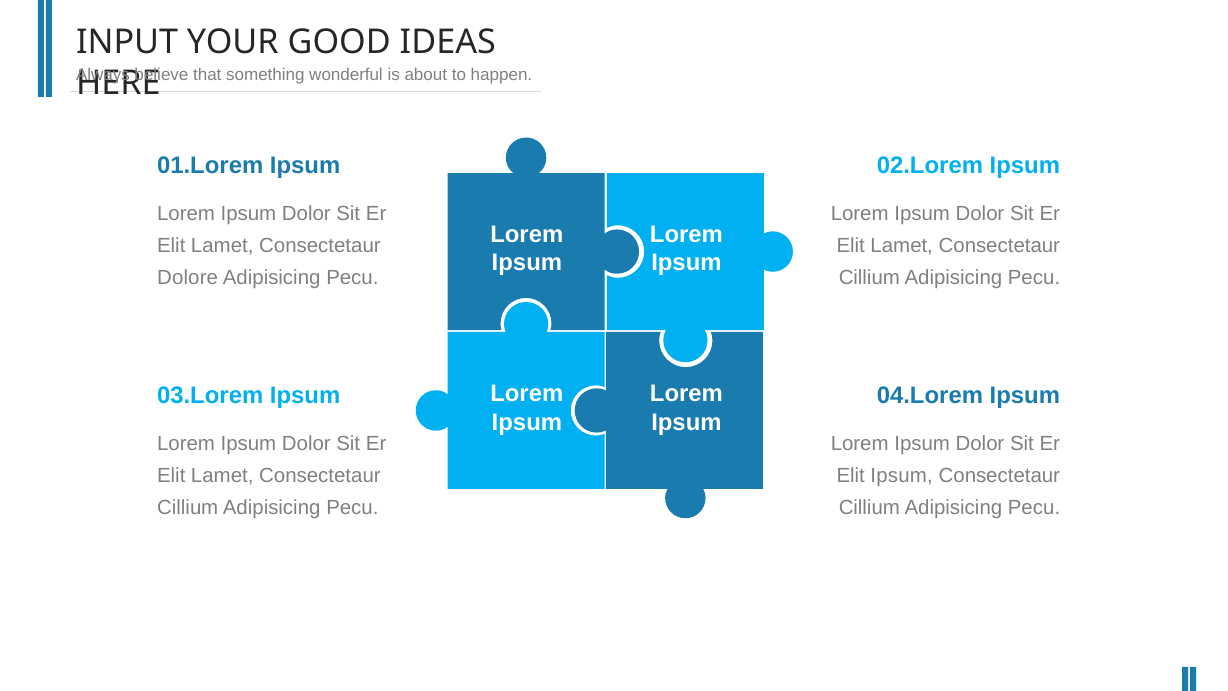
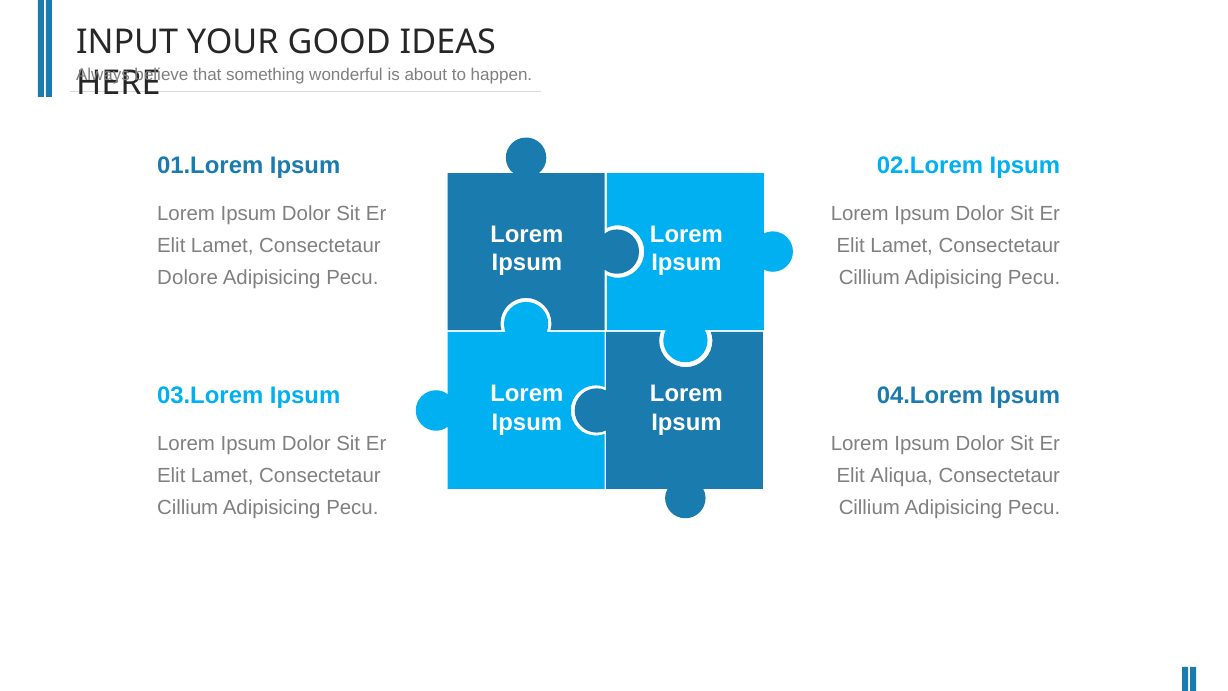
Elit Ipsum: Ipsum -> Aliqua (902, 475)
